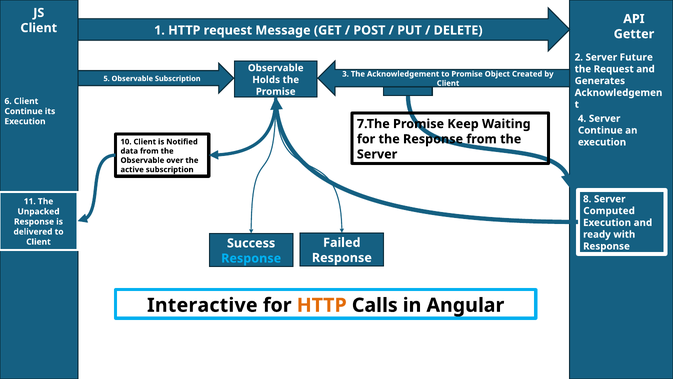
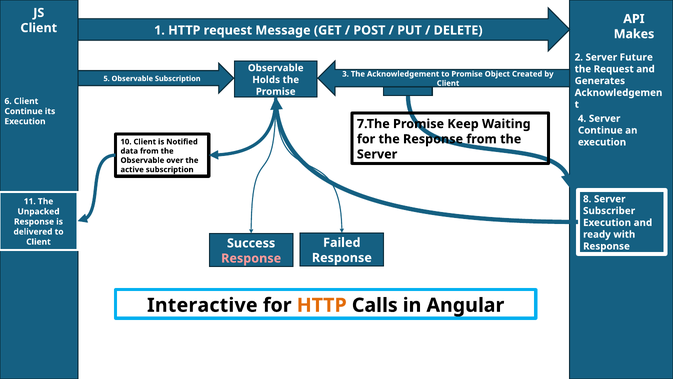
Getter: Getter -> Makes (634, 34)
Computed: Computed -> Subscriber (609, 211)
Response colour: light blue -> pink (251, 258)
